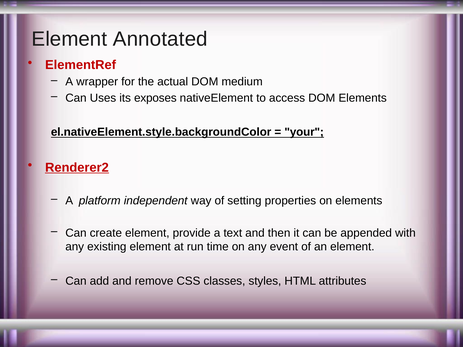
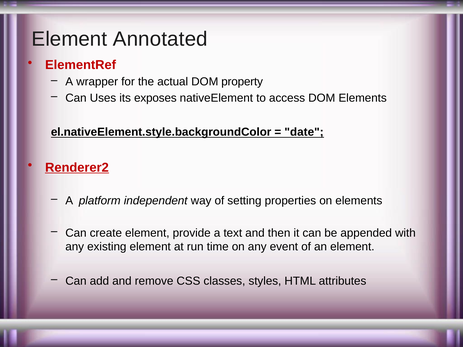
medium: medium -> property (242, 82)
your: your -> date (304, 132)
